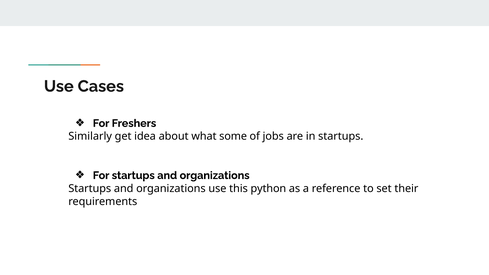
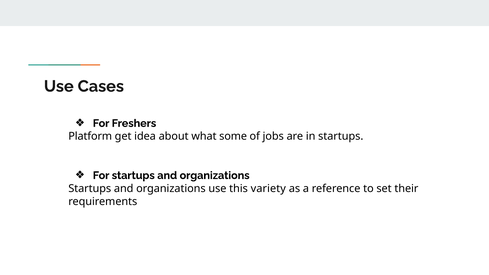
Similarly: Similarly -> Platform (90, 136)
python: python -> variety (268, 189)
